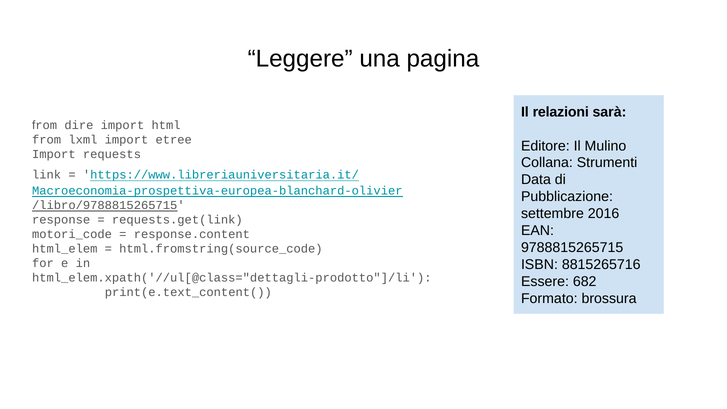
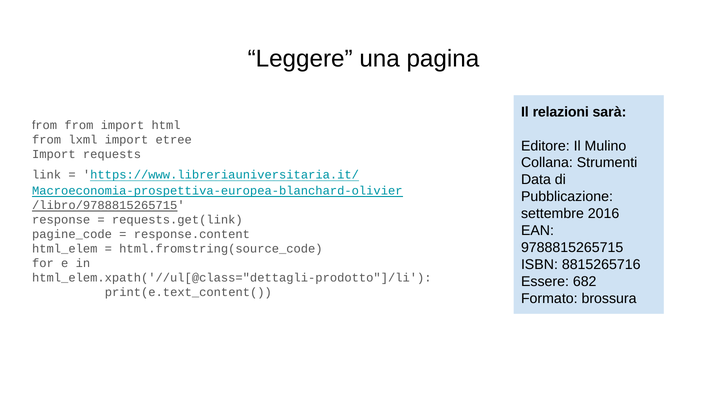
from dire: dire -> from (79, 125)
motori_code: motori_code -> pagine_code (72, 234)
